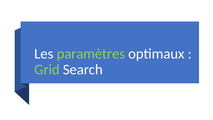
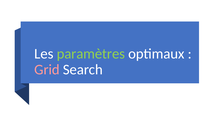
Grid colour: light green -> pink (47, 70)
